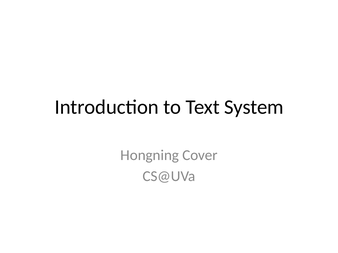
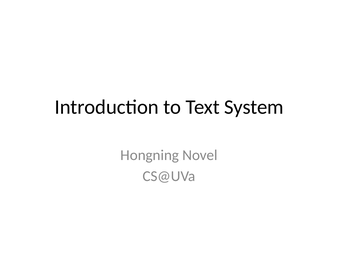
Cover: Cover -> Novel (200, 155)
